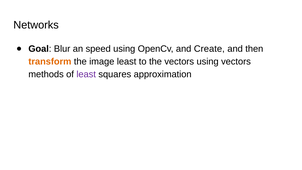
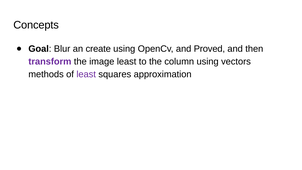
Networks: Networks -> Concepts (36, 25)
speed: speed -> create (98, 49)
Create: Create -> Proved (209, 49)
transform colour: orange -> purple (50, 62)
the vectors: vectors -> column (179, 62)
